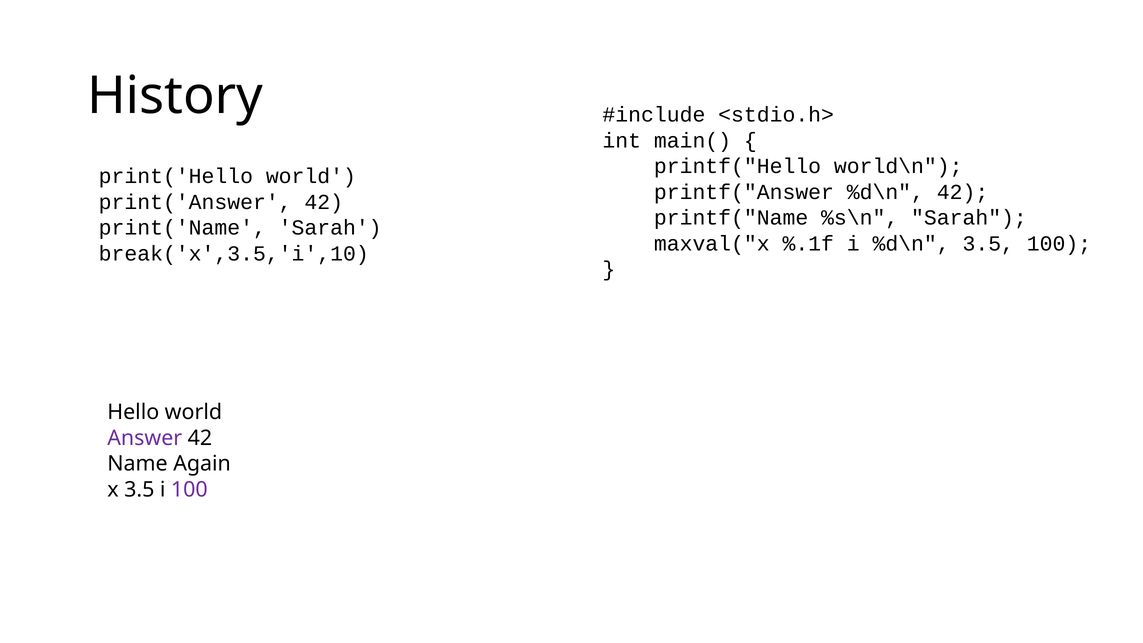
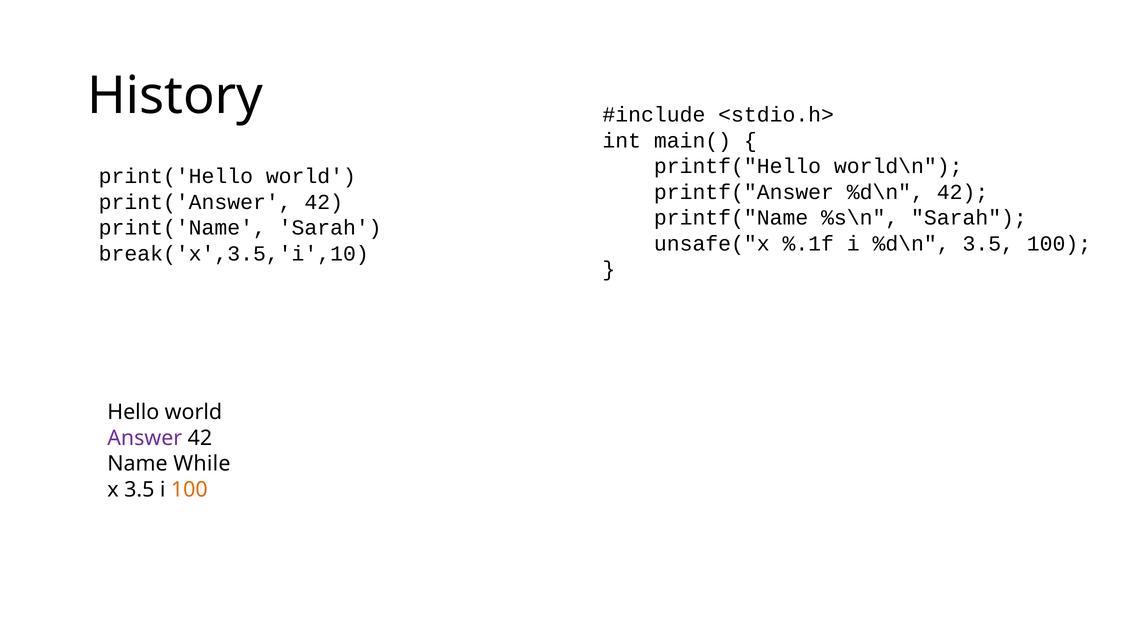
maxval("x: maxval("x -> unsafe("x (712, 243)
Again: Again -> While (202, 464)
100 colour: purple -> orange (189, 489)
